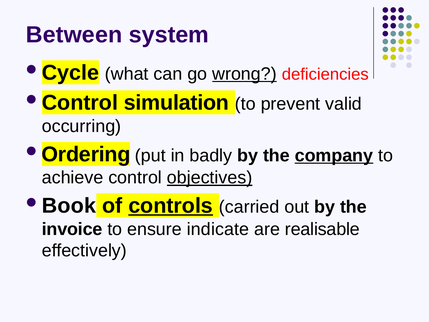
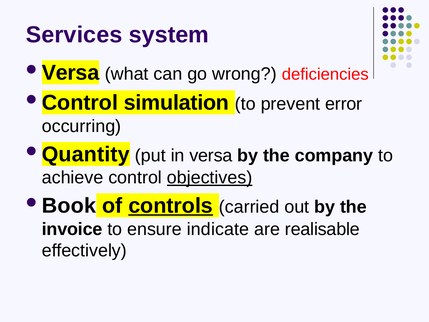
Between: Between -> Services (74, 35)
Cycle: Cycle -> Versa (71, 73)
wrong underline: present -> none (244, 74)
valid: valid -> error (344, 104)
Ordering: Ordering -> Quantity (86, 154)
in badly: badly -> versa (211, 155)
company underline: present -> none (334, 155)
